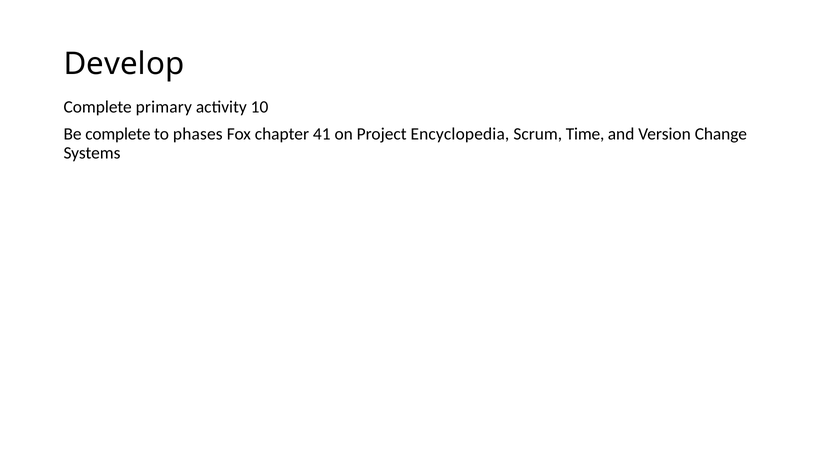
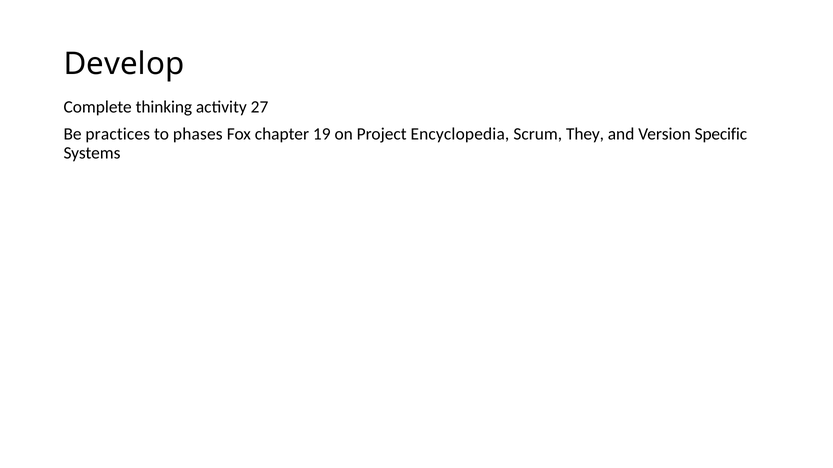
primary: primary -> thinking (164, 107)
10: 10 -> 27 (260, 107)
Be complete: complete -> practices (118, 134)
41: 41 -> 19 (322, 134)
Time: Time -> They (585, 134)
Change: Change -> Specific (721, 134)
